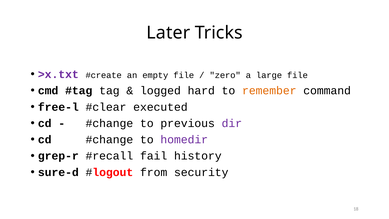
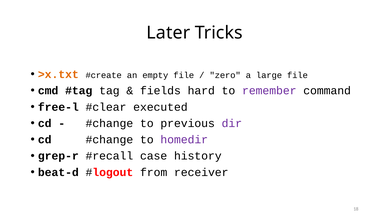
>x.txt colour: purple -> orange (58, 74)
logged: logged -> fields (160, 91)
remember colour: orange -> purple (269, 91)
fail: fail -> case (154, 156)
sure-d: sure-d -> beat-d (58, 172)
security: security -> receiver (201, 172)
